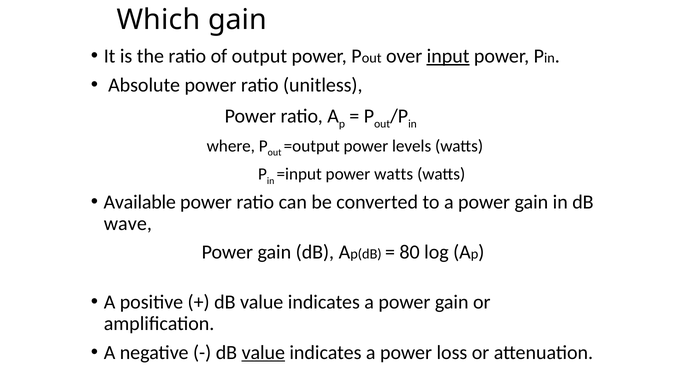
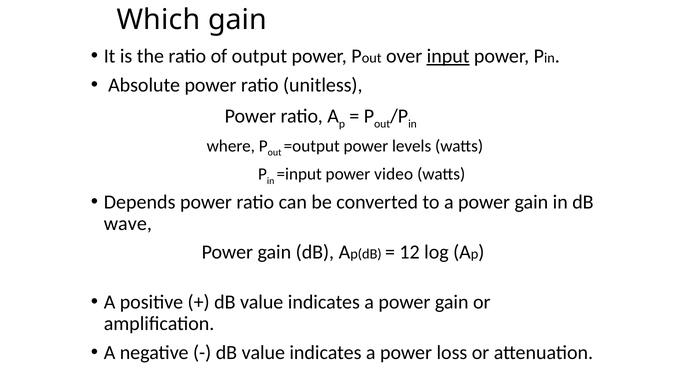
power watts: watts -> video (394, 174)
Available: Available -> Depends (140, 202)
80: 80 -> 12 (410, 252)
value underline: present -> none (263, 352)
